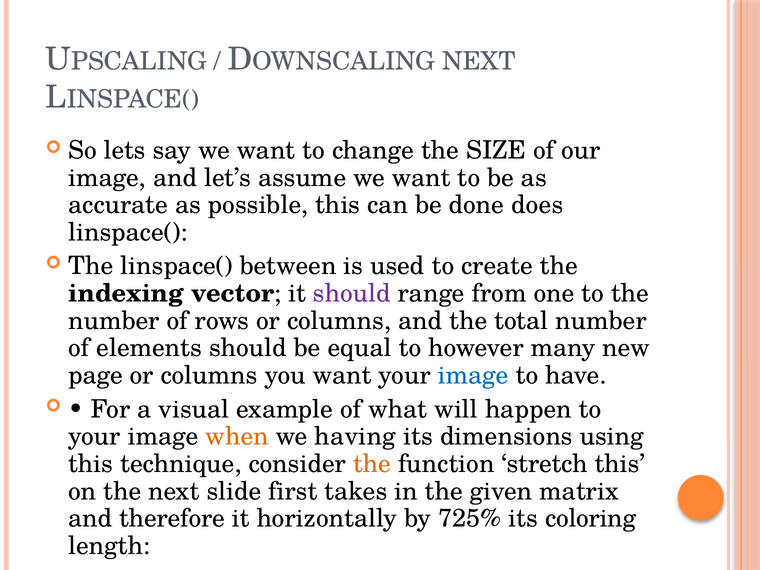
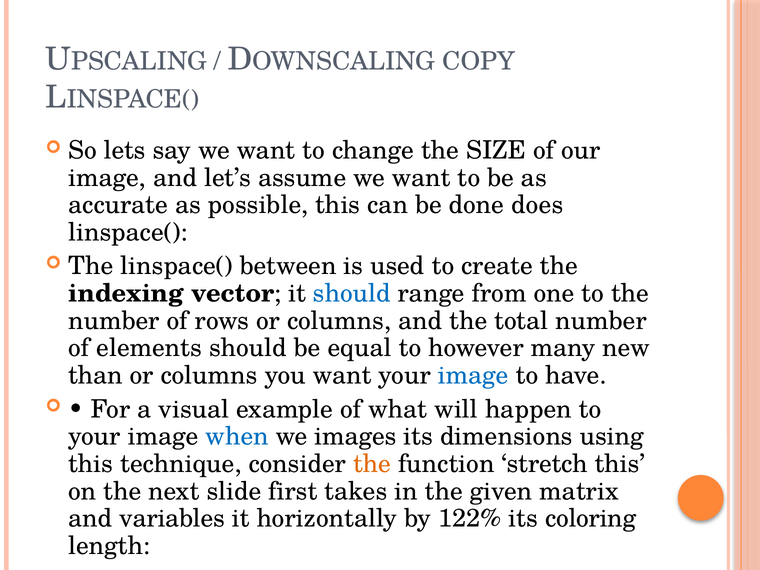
NEXT: NEXT -> COPY (479, 61)
should colour: purple -> blue (352, 293)
page: page -> than (96, 375)
when colour: orange -> blue (237, 437)
having: having -> images (355, 437)
therefore: therefore -> variables (172, 519)
725%: 725% -> 122% (470, 519)
